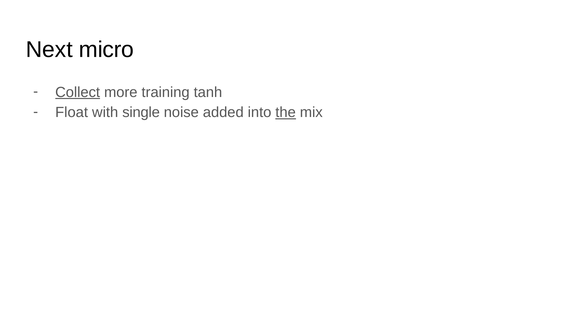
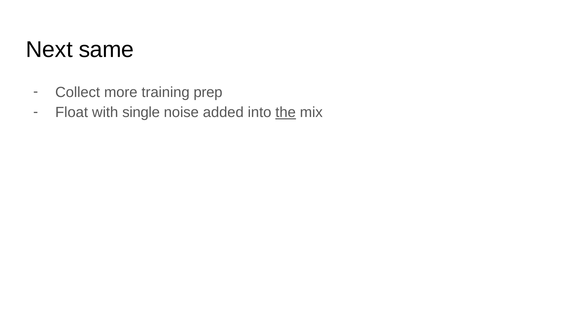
micro: micro -> same (106, 50)
Collect underline: present -> none (78, 92)
tanh: tanh -> prep (208, 92)
